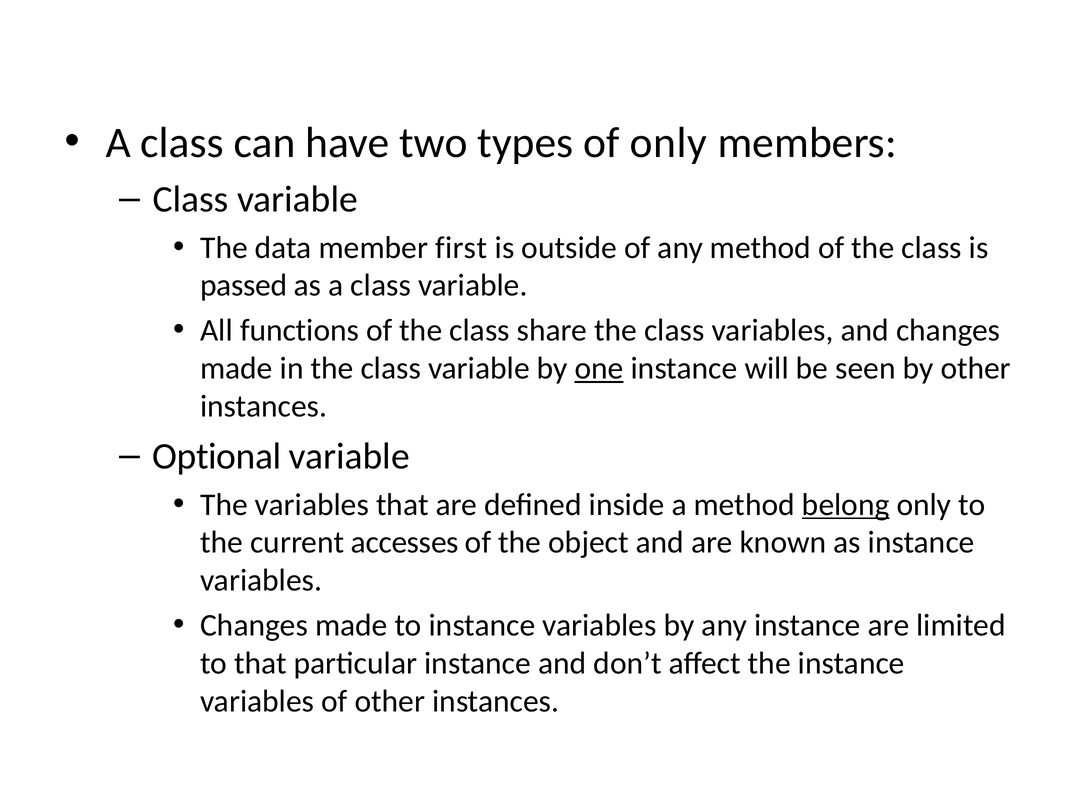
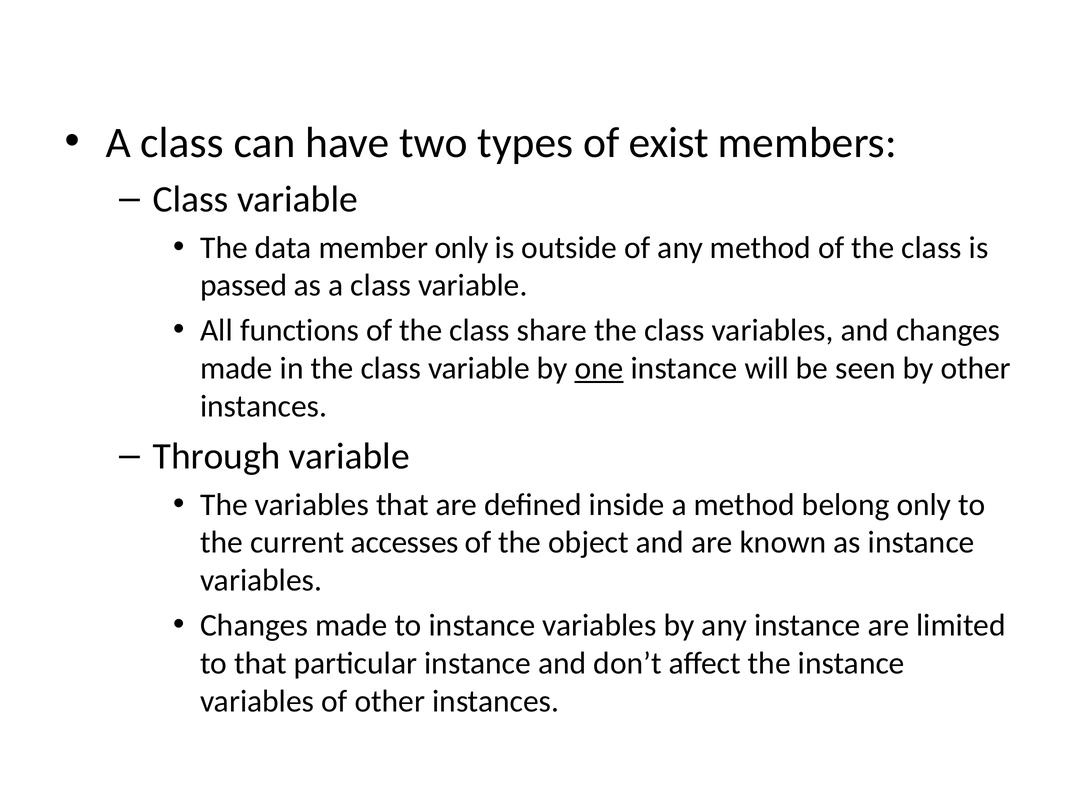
of only: only -> exist (669, 143)
member first: first -> only (462, 248)
Optional: Optional -> Through (217, 457)
belong underline: present -> none (846, 505)
